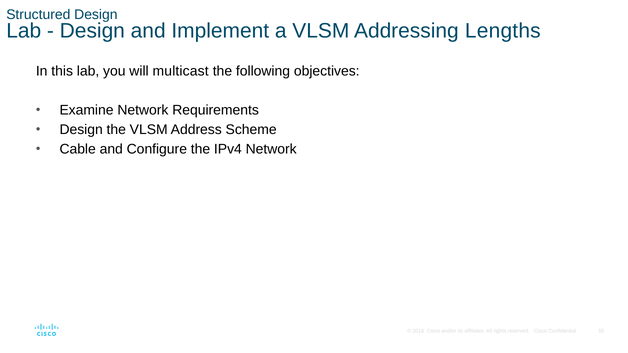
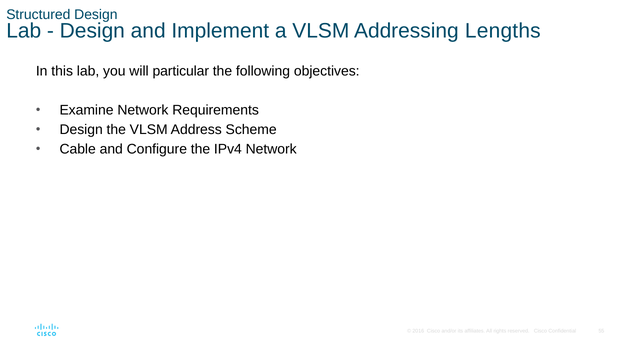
multicast: multicast -> particular (181, 71)
